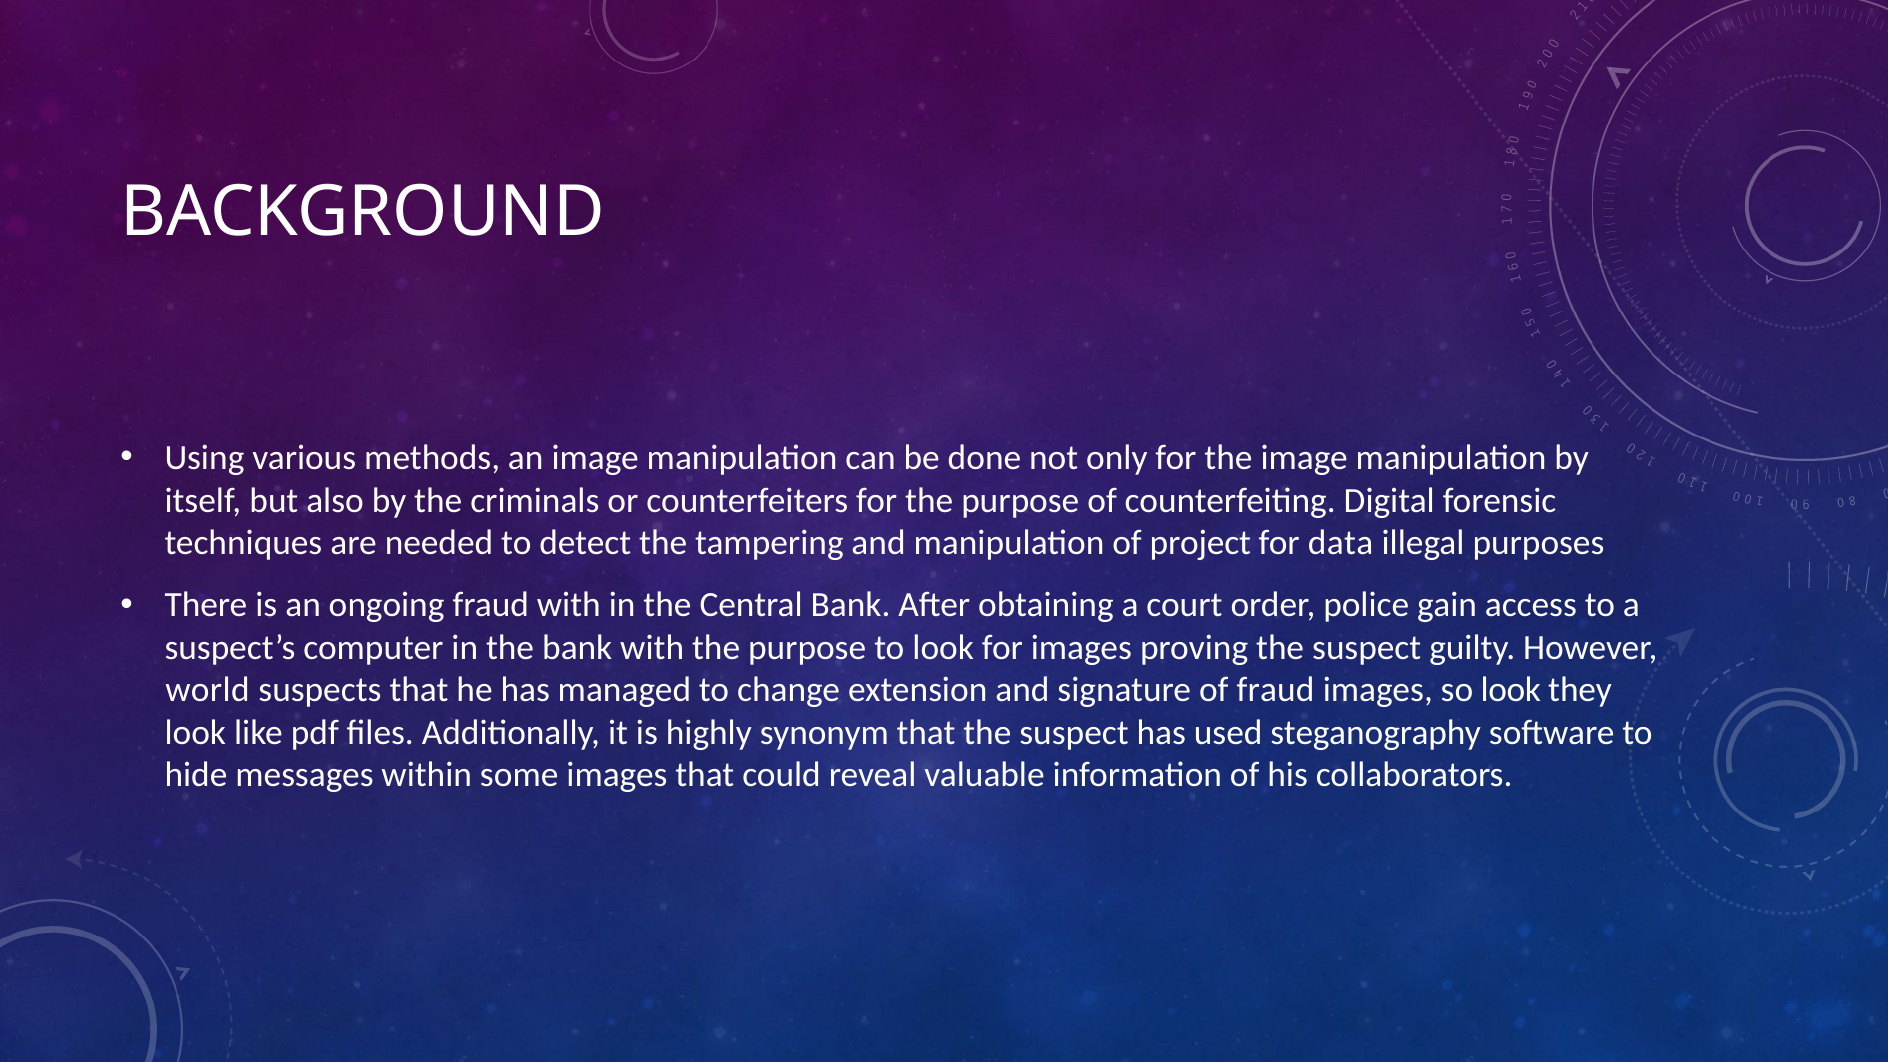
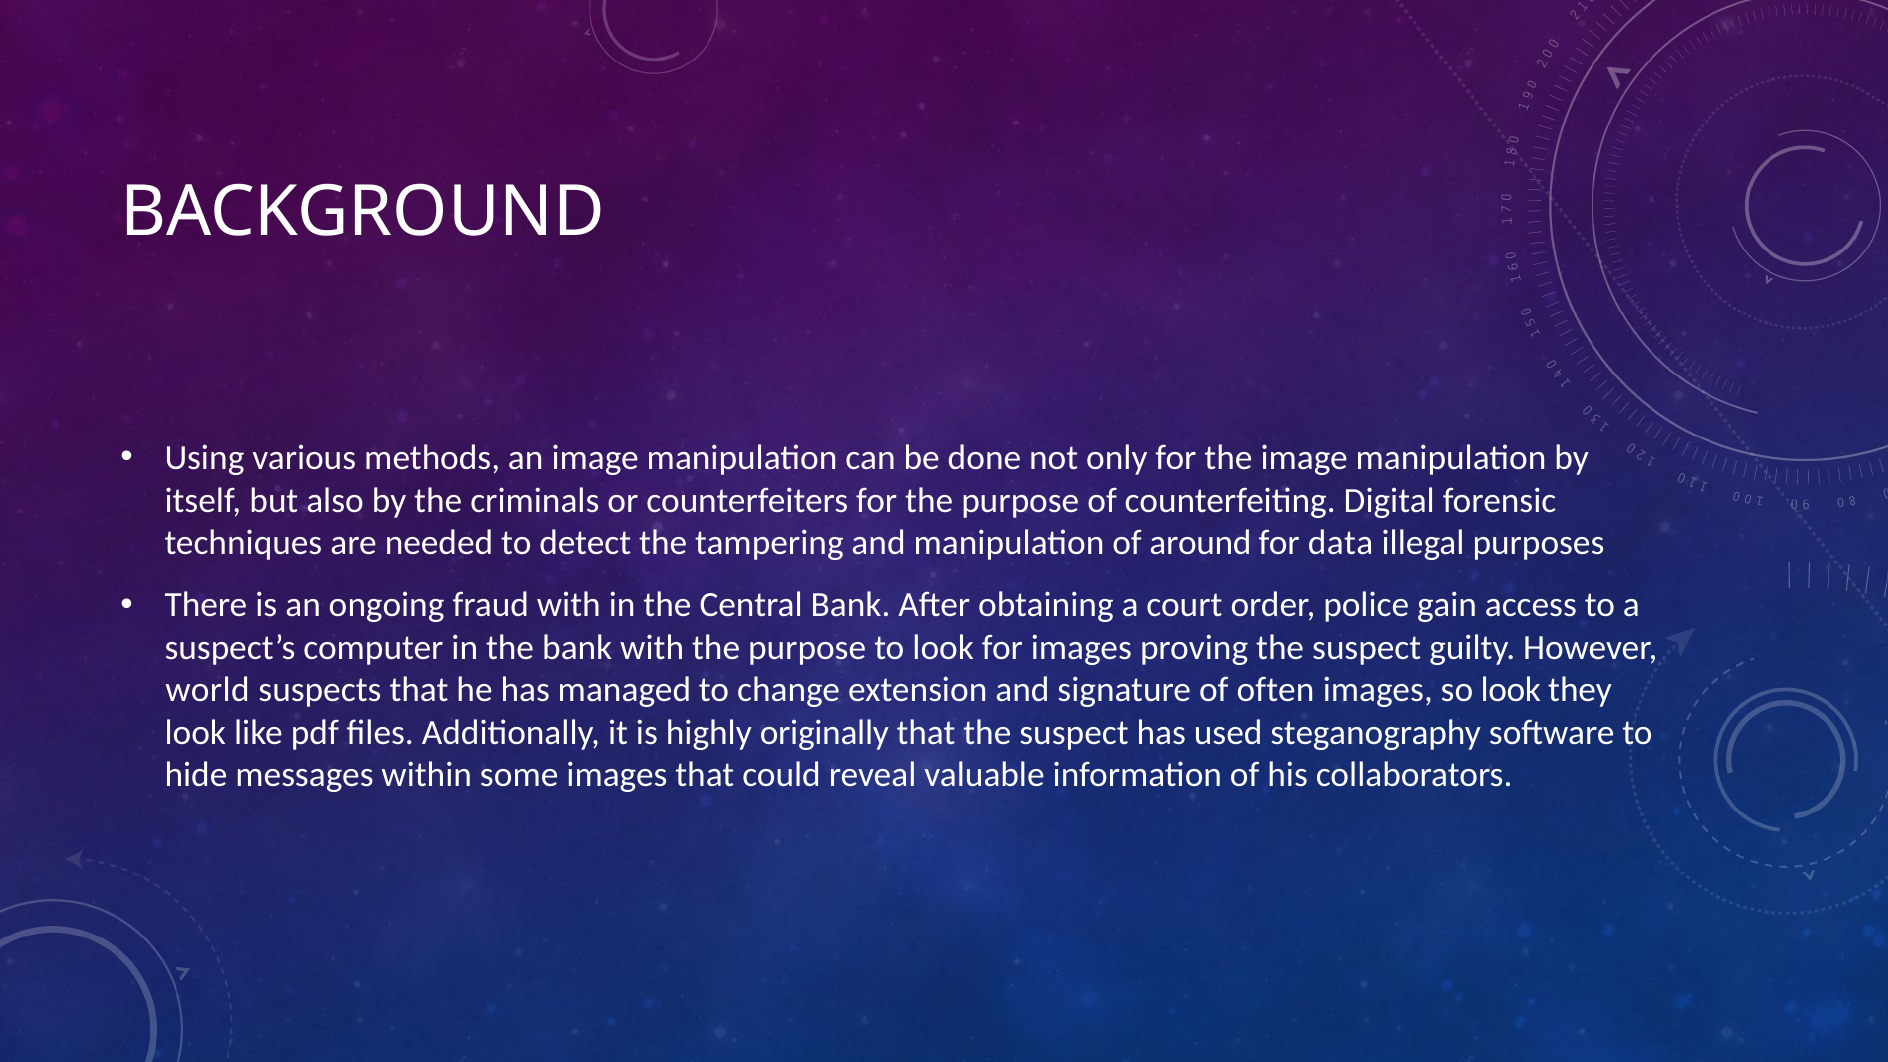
project: project -> around (1200, 543)
of fraud: fraud -> often (1276, 690)
synonym: synonym -> originally (824, 733)
